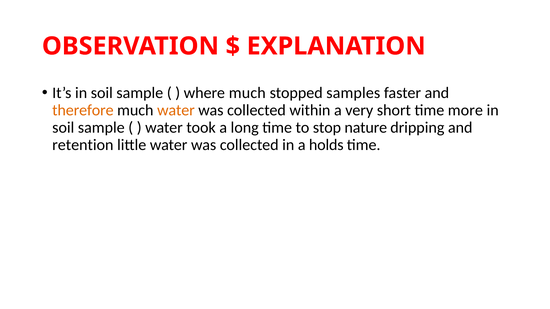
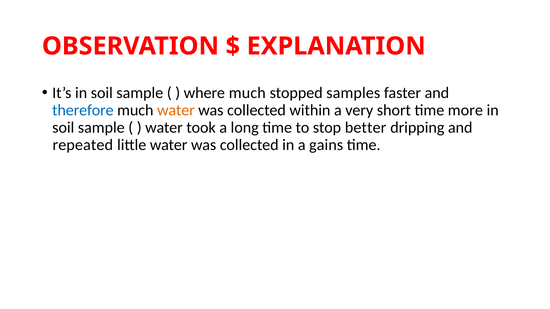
therefore colour: orange -> blue (83, 110)
nature: nature -> better (366, 128)
retention: retention -> repeated (83, 145)
holds: holds -> gains (326, 145)
